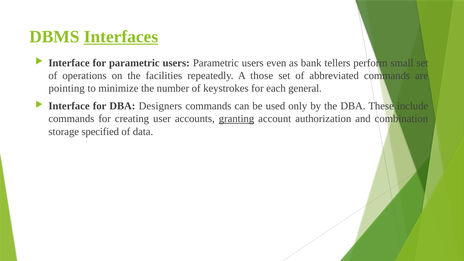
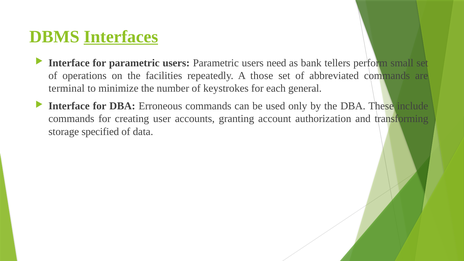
even: even -> need (276, 63)
pointing: pointing -> terminal (67, 88)
Designers: Designers -> Erroneous (160, 106)
granting underline: present -> none (236, 119)
combination: combination -> transforming (401, 119)
